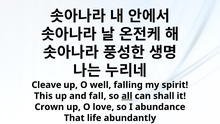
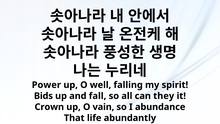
Cleave: Cleave -> Power (46, 85)
This: This -> Bids (43, 96)
all underline: present -> none (127, 96)
shall: shall -> they (164, 96)
love: love -> vain (103, 107)
